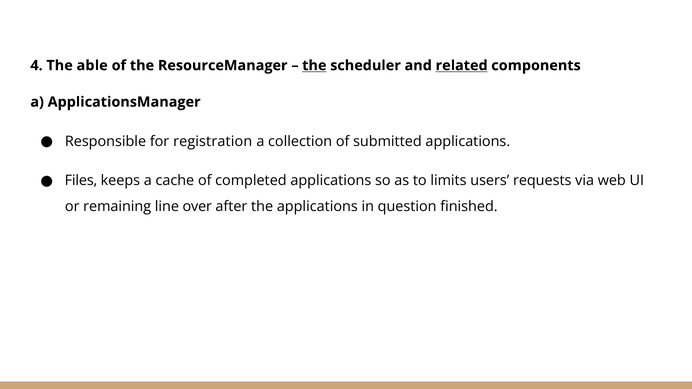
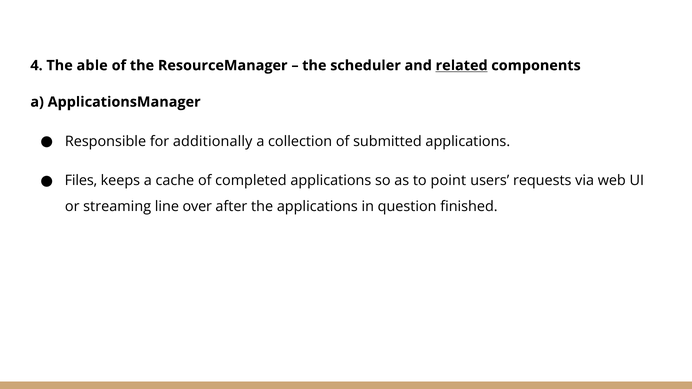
the underline: present -> none (314, 66)
registration: registration -> additionally (213, 141)
limits: limits -> point (448, 181)
remaining: remaining -> streaming (117, 207)
